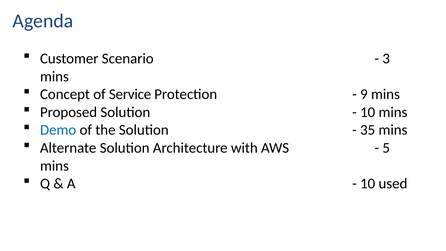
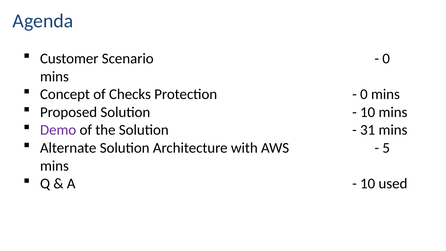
3: 3 -> 0 (386, 59)
Service: Service -> Checks (130, 94)
9: 9 -> 0 (364, 94)
Demo colour: blue -> purple (58, 130)
35: 35 -> 31 (368, 130)
